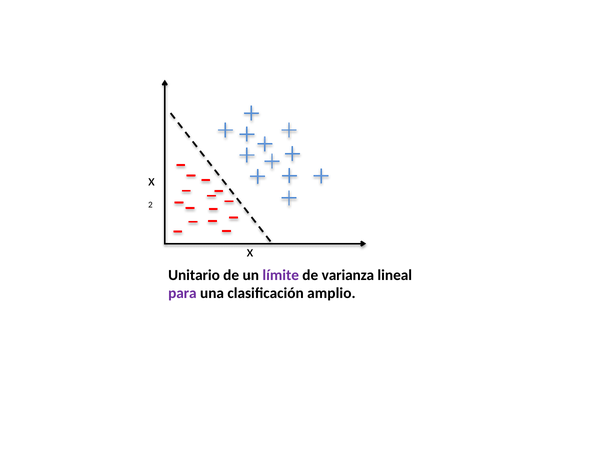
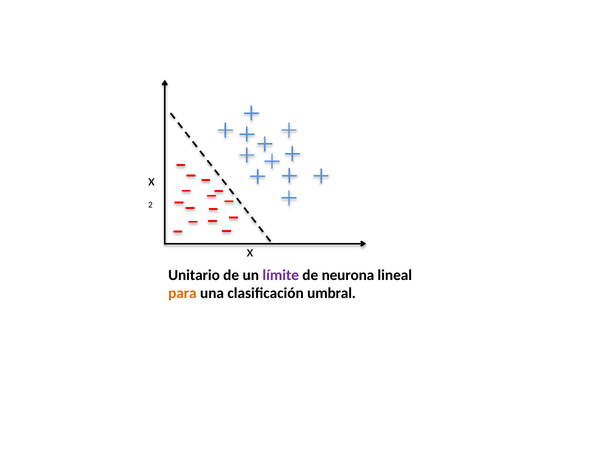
varianza: varianza -> neurona (348, 275)
para colour: purple -> orange (182, 293)
amplio: amplio -> umbral (332, 293)
